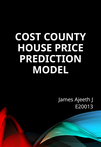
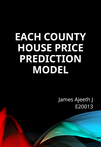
COST: COST -> EACH (28, 37)
